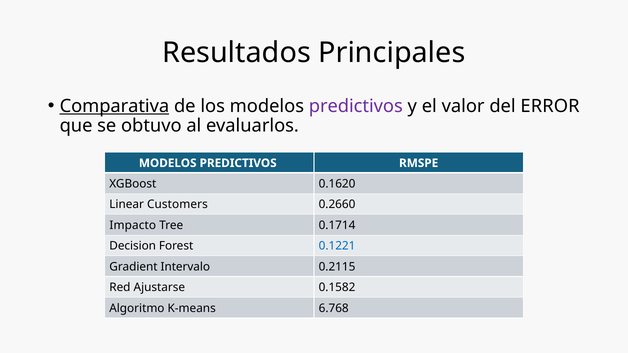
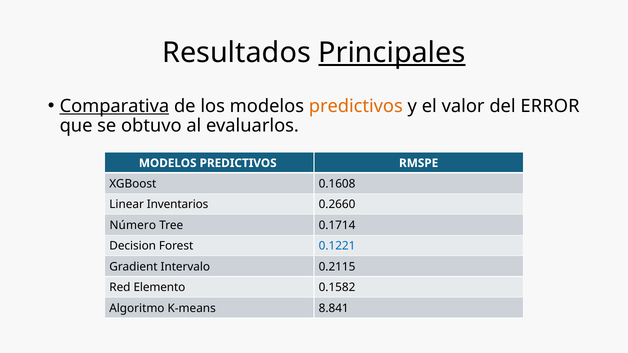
Principales underline: none -> present (392, 53)
predictivos colour: purple -> orange (356, 106)
0.1620: 0.1620 -> 0.1608 (337, 184)
Customers: Customers -> Inventarios (178, 205)
Impacto: Impacto -> Número (133, 225)
Ajustarse: Ajustarse -> Elemento (159, 288)
6.768: 6.768 -> 8.841 (334, 308)
